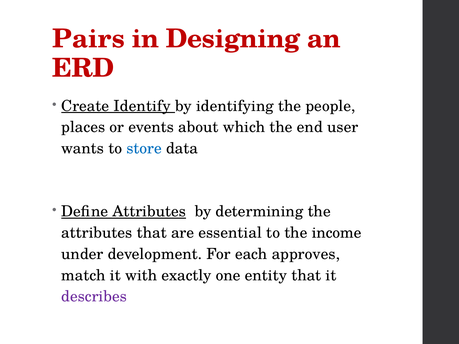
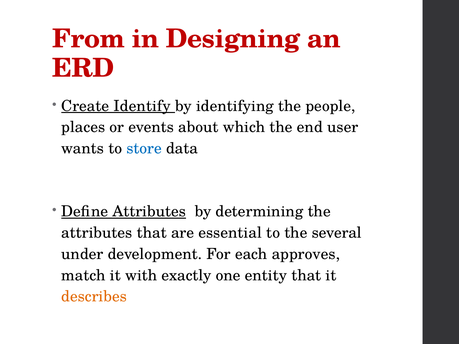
Pairs: Pairs -> From (89, 39)
income: income -> several (337, 233)
describes colour: purple -> orange (94, 297)
